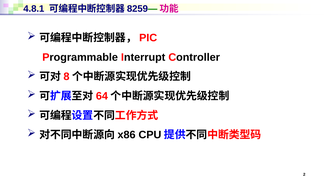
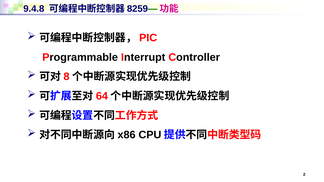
4.8.1: 4.8.1 -> 9.4.8 (34, 9)
